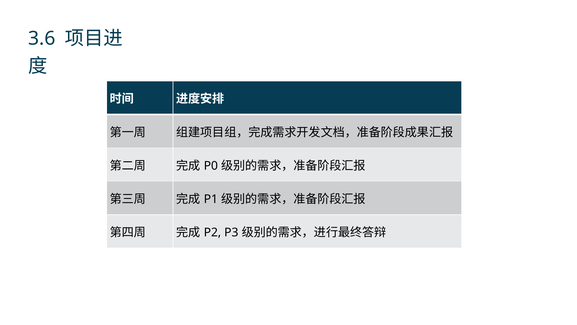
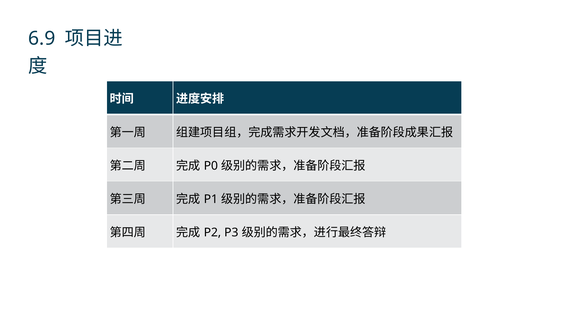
3.6: 3.6 -> 6.9 (42, 38)
